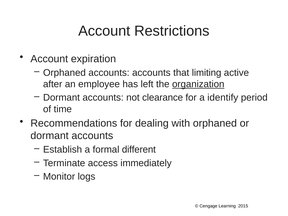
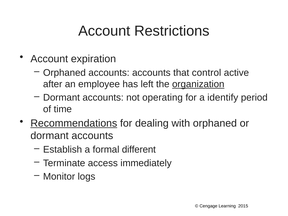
limiting: limiting -> control (207, 73)
clearance: clearance -> operating (163, 98)
Recommendations underline: none -> present (74, 123)
